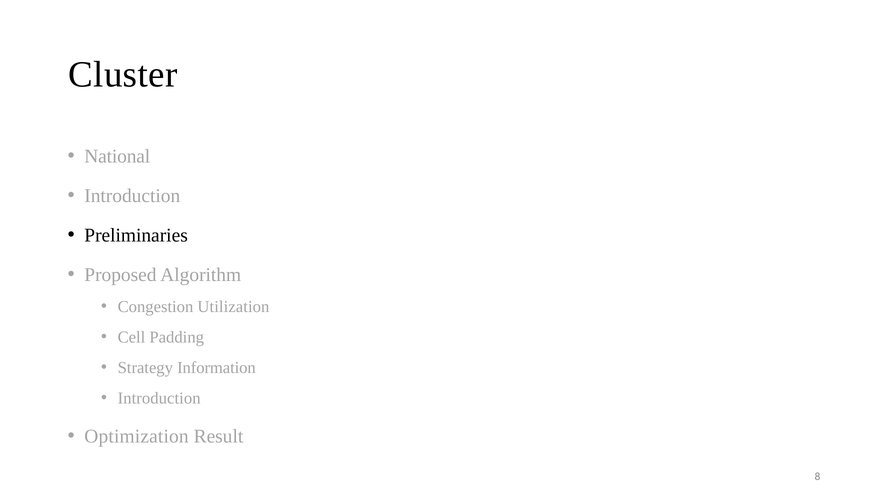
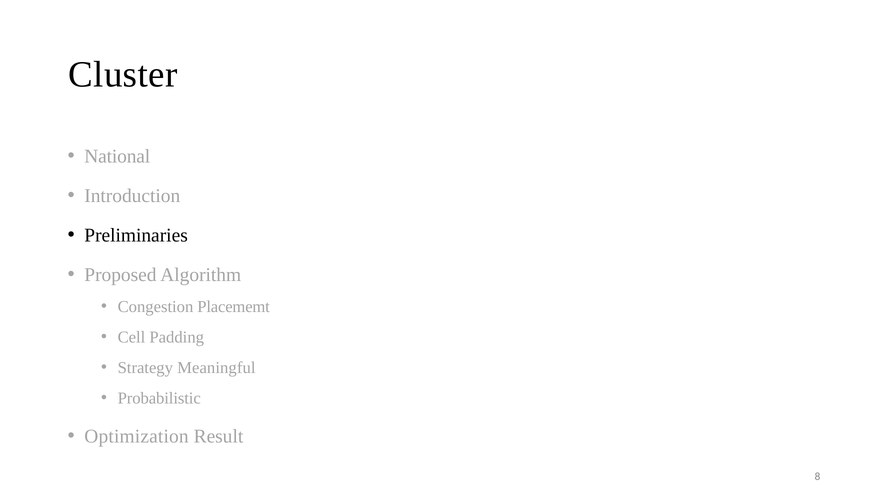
Utilization: Utilization -> Placememt (234, 307)
Information: Information -> Meaningful (216, 368)
Introduction: Introduction -> Probabilistic (159, 399)
